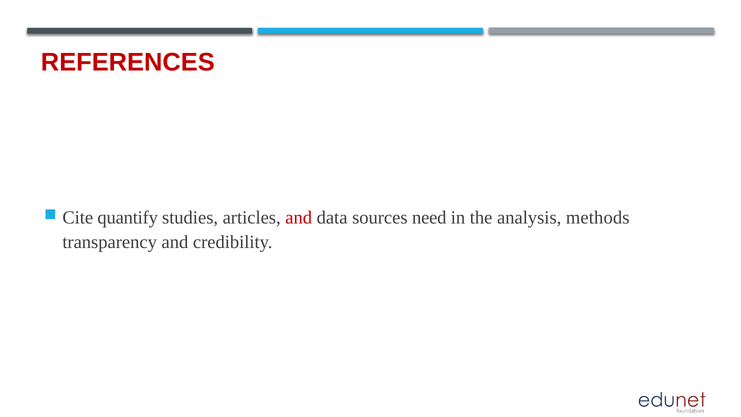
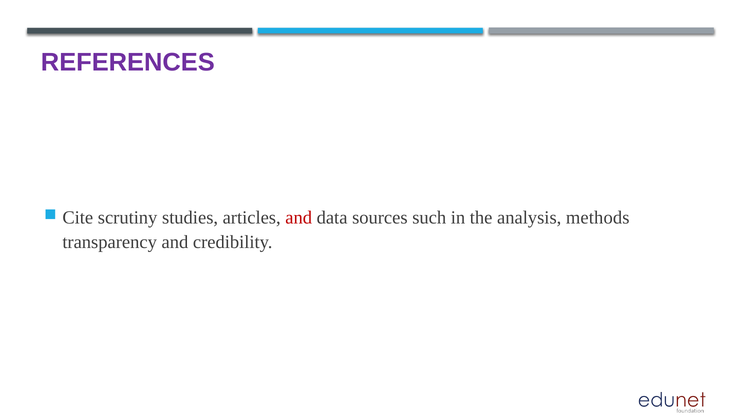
REFERENCES colour: red -> purple (128, 62)
quantify: quantify -> scrutiny (128, 218)
need: need -> such (429, 218)
